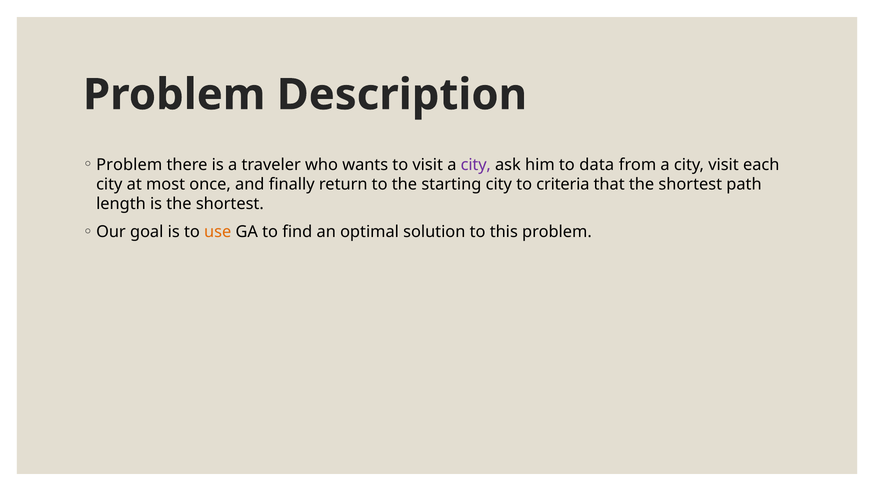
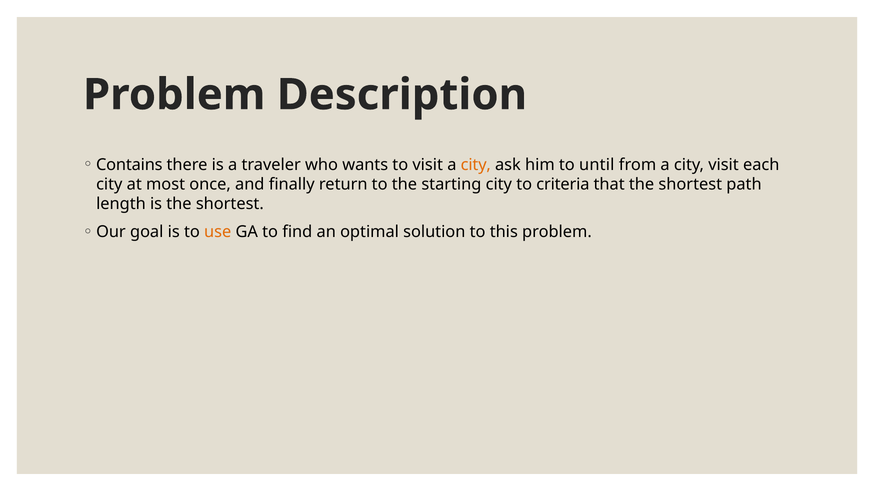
Problem: Problem -> Contains (129, 165)
city colour: purple -> orange (476, 165)
data: data -> until (597, 165)
